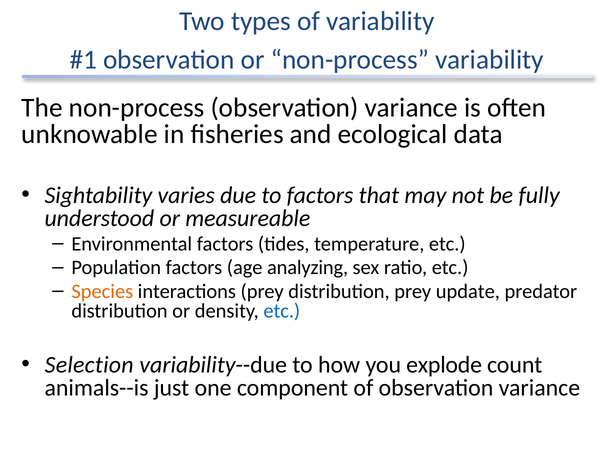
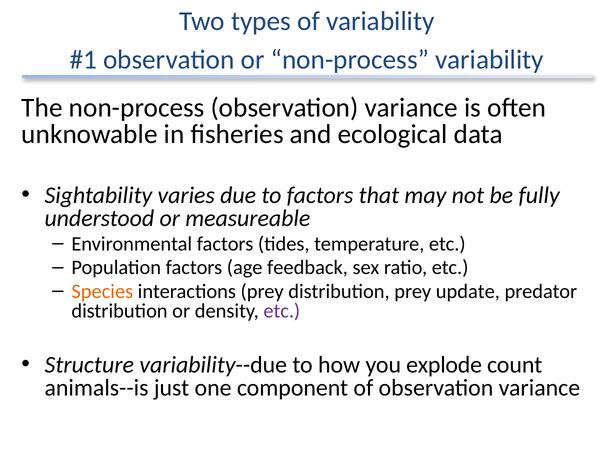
analyzing: analyzing -> feedback (308, 267)
etc colour: blue -> purple (282, 311)
Selection: Selection -> Structure (89, 364)
